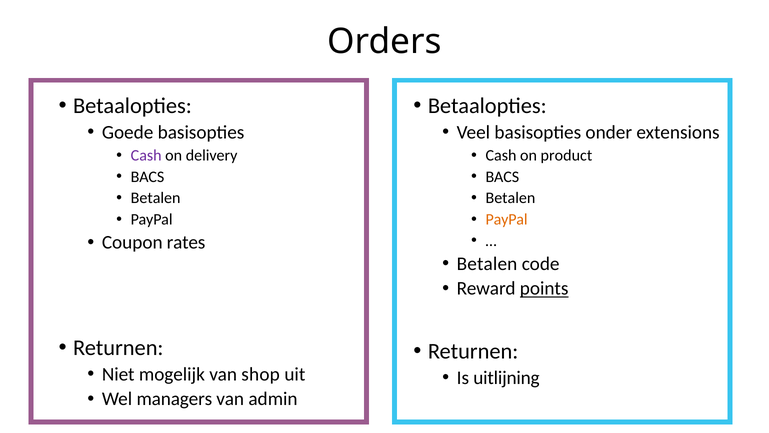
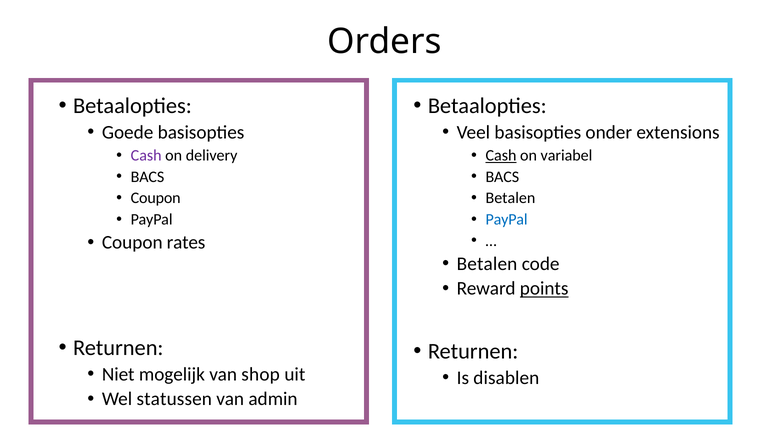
Cash underline: none -> present (501, 155)
product: product -> variabel (566, 155)
Betalen: Betalen -> Coupon (156, 198)
PayPal colour: orange -> blue (507, 219)
uitlijning: uitlijning -> disablen (506, 377)
managers: managers -> statussen (174, 399)
